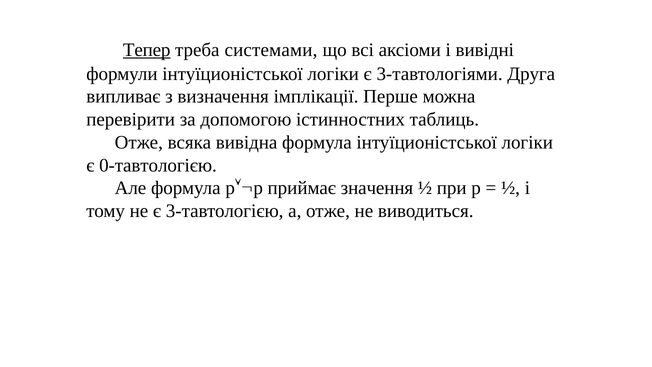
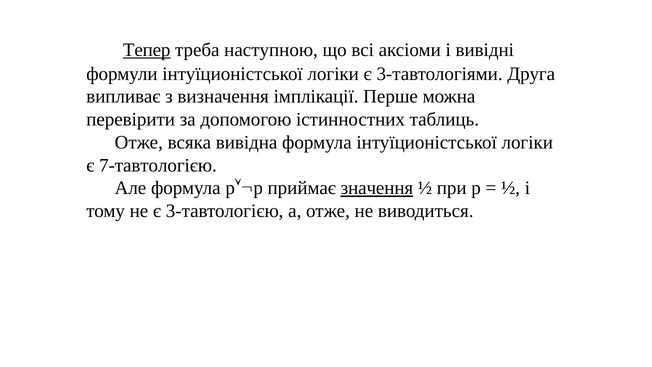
системами: системами -> наступною (271, 50)
0-тавтологією: 0-тавтологією -> 7-тавтологією (158, 165)
значення underline: none -> present (377, 188)
